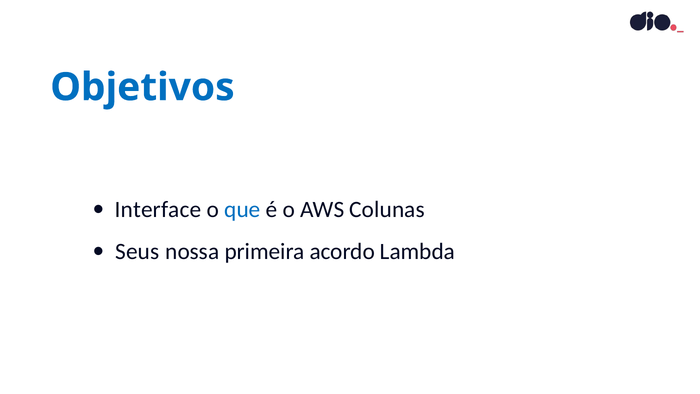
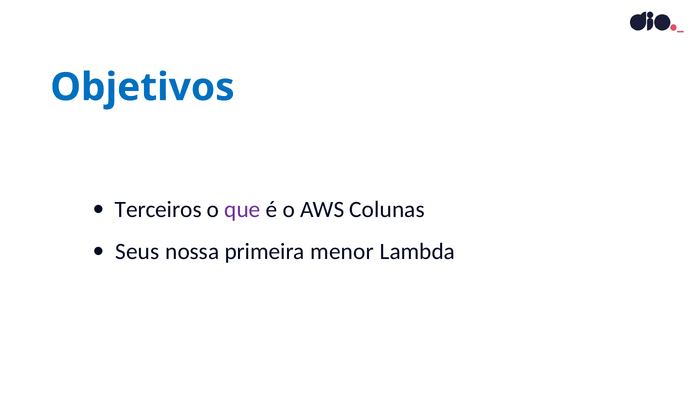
Interface: Interface -> Terceiros (158, 209)
que colour: blue -> purple (242, 209)
acordo: acordo -> menor (342, 251)
